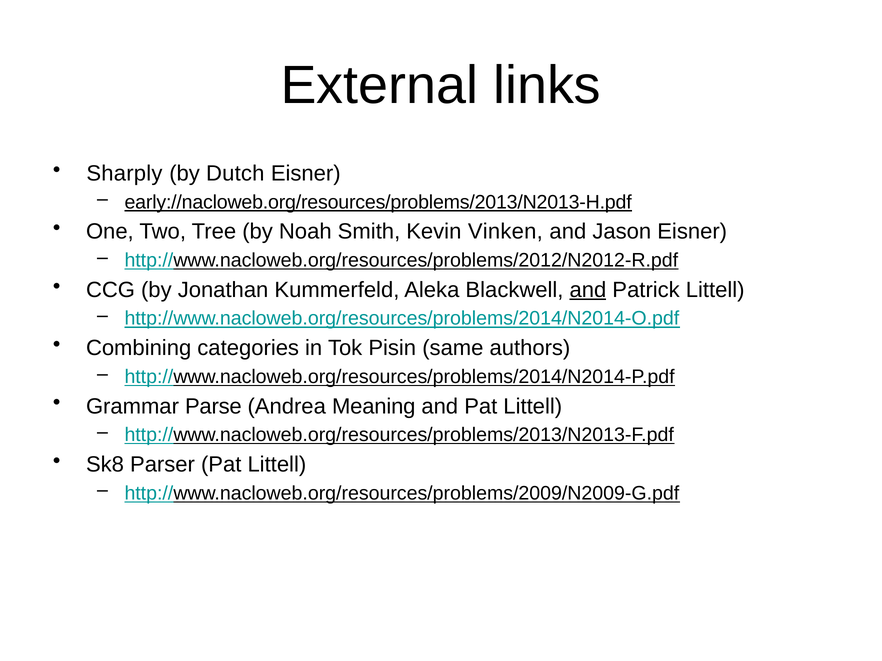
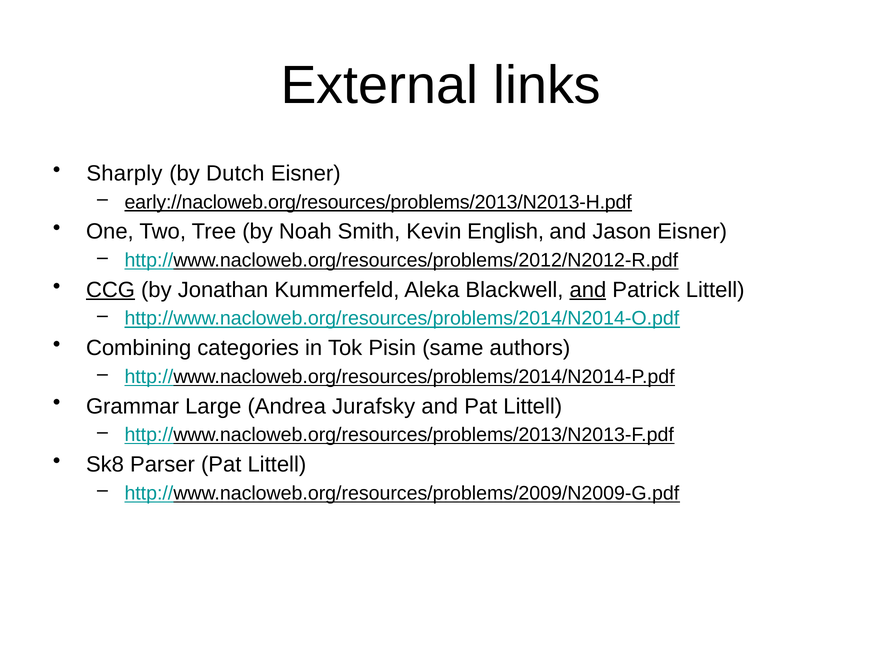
Vinken: Vinken -> English (506, 232)
CCG underline: none -> present (110, 290)
Parse: Parse -> Large (213, 407)
Meaning: Meaning -> Jurafsky (374, 407)
